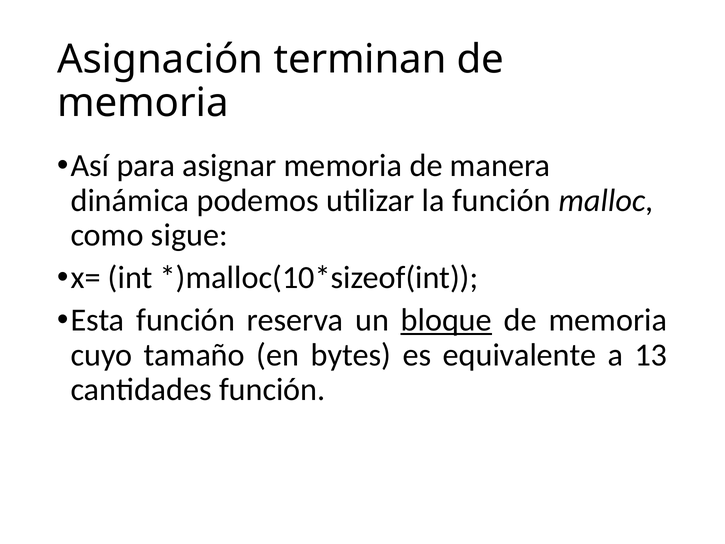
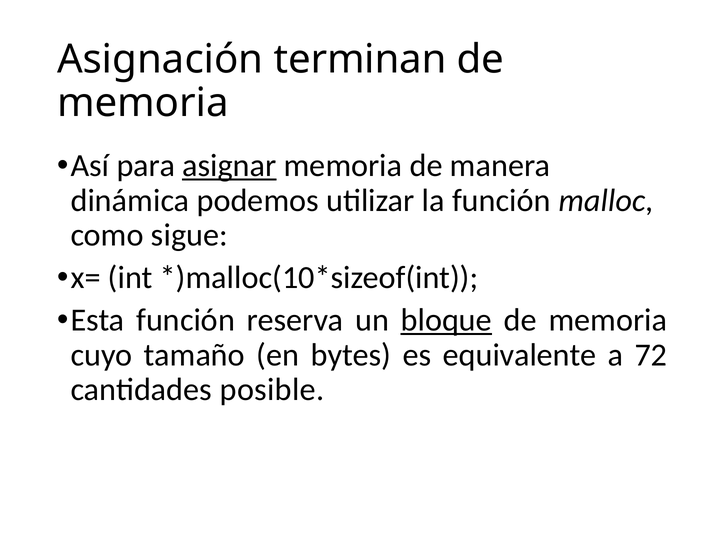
asignar underline: none -> present (229, 166)
13: 13 -> 72 (651, 355)
cantidades función: función -> posible (272, 390)
